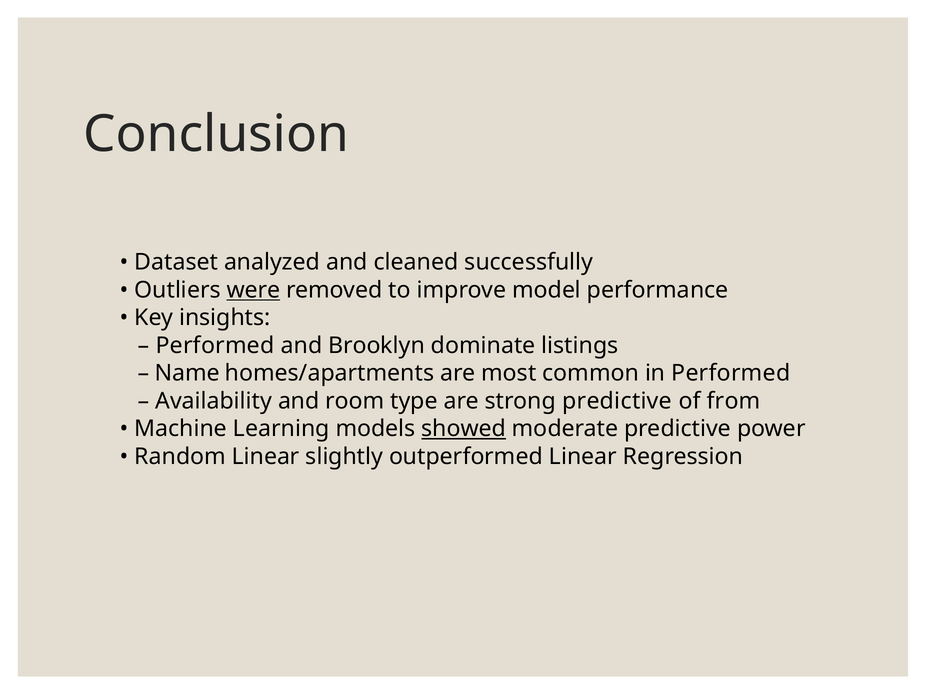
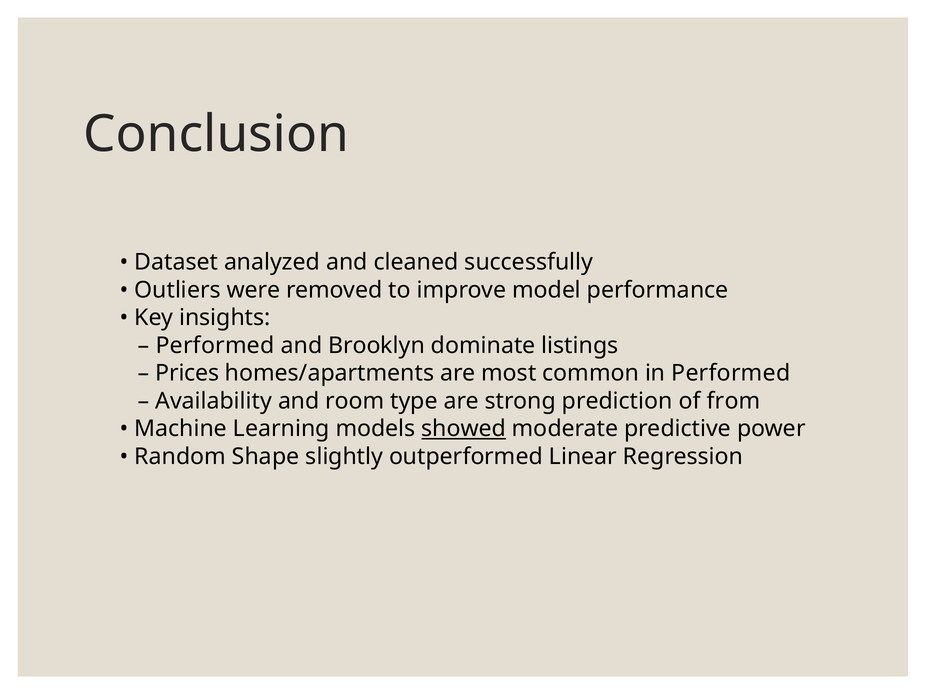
were underline: present -> none (253, 290)
Name: Name -> Prices (187, 374)
strong predictive: predictive -> prediction (617, 401)
Random Linear: Linear -> Shape (266, 457)
